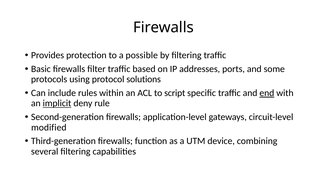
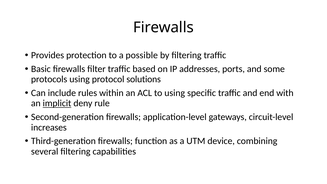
to script: script -> using (175, 93)
end underline: present -> none (267, 93)
modified: modified -> increases (49, 127)
